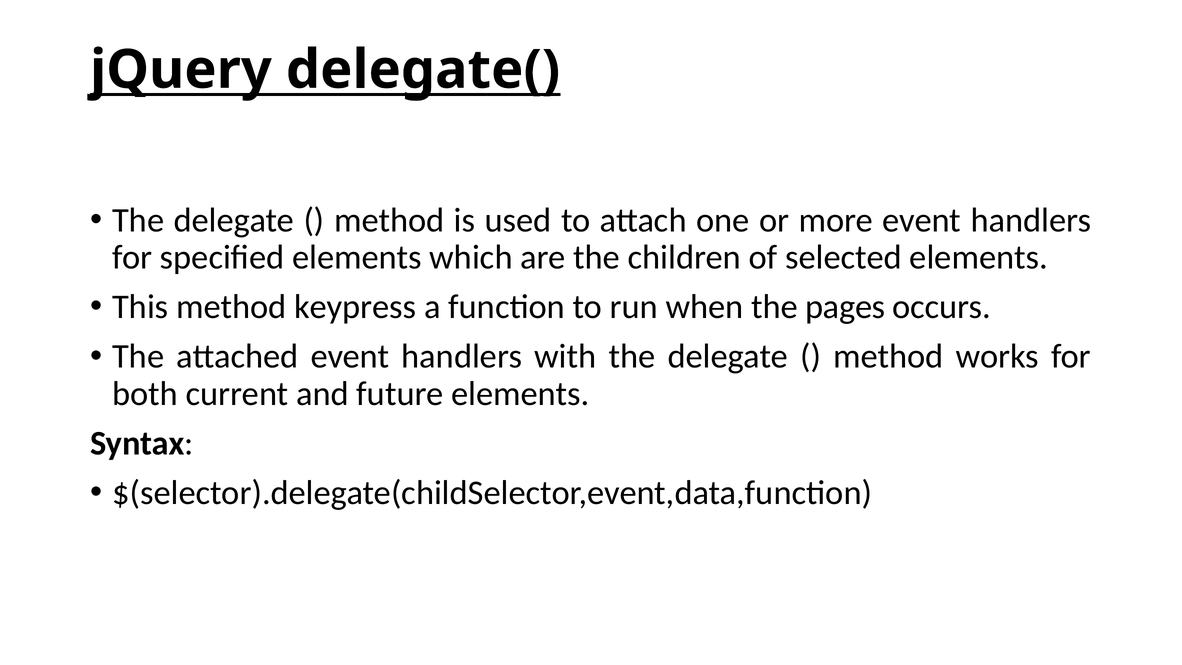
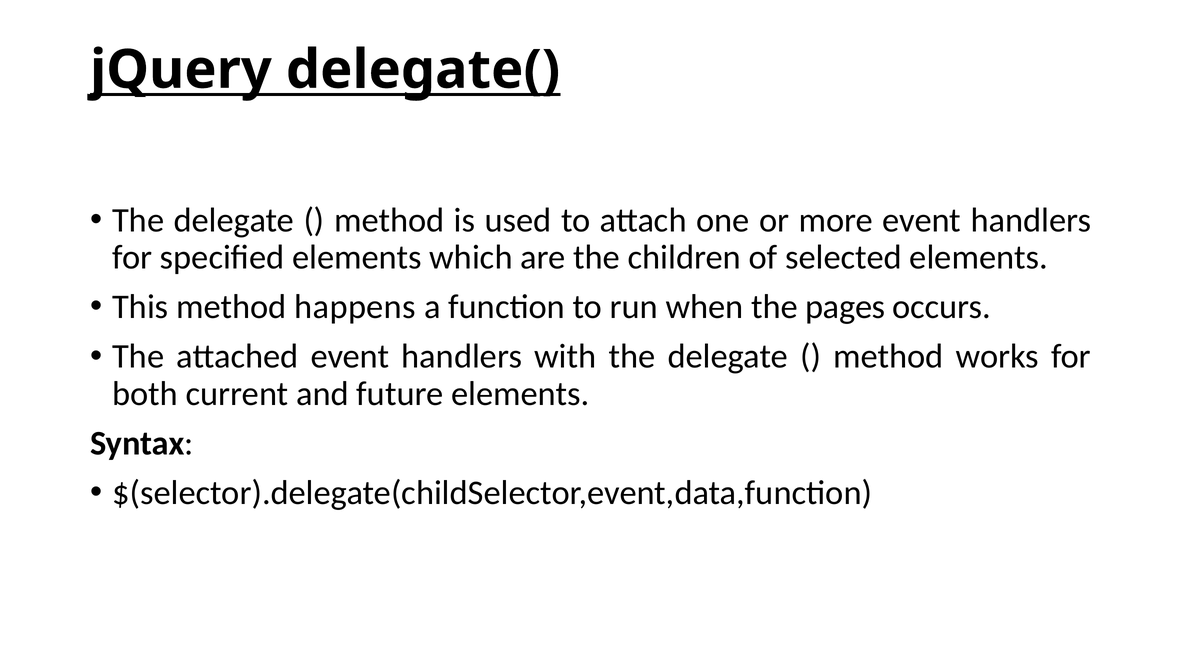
keypress: keypress -> happens (355, 307)
